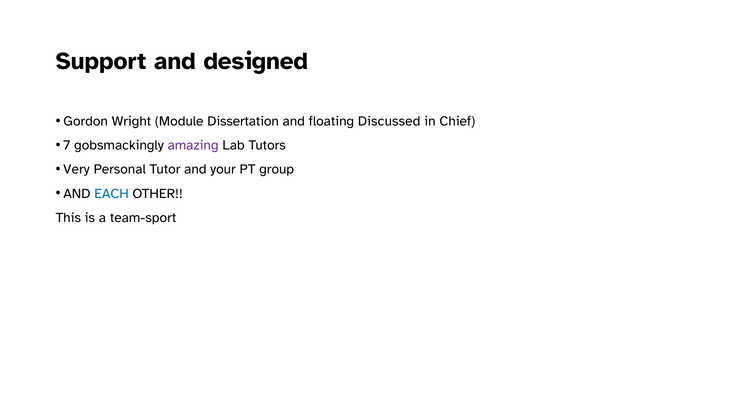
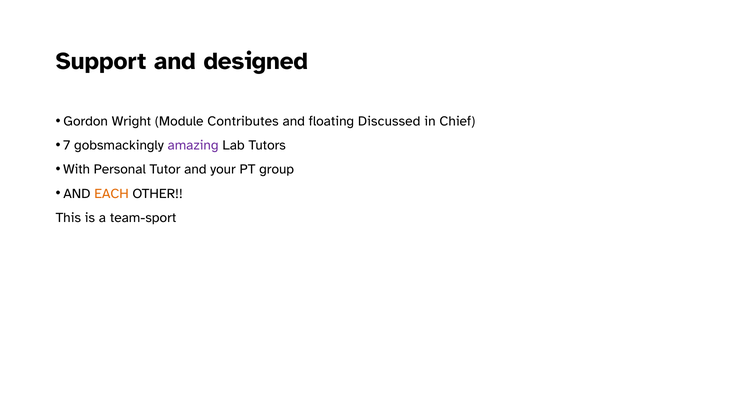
Dissertation: Dissertation -> Contributes (243, 121)
Very: Very -> With (77, 169)
EACH colour: blue -> orange (112, 193)
